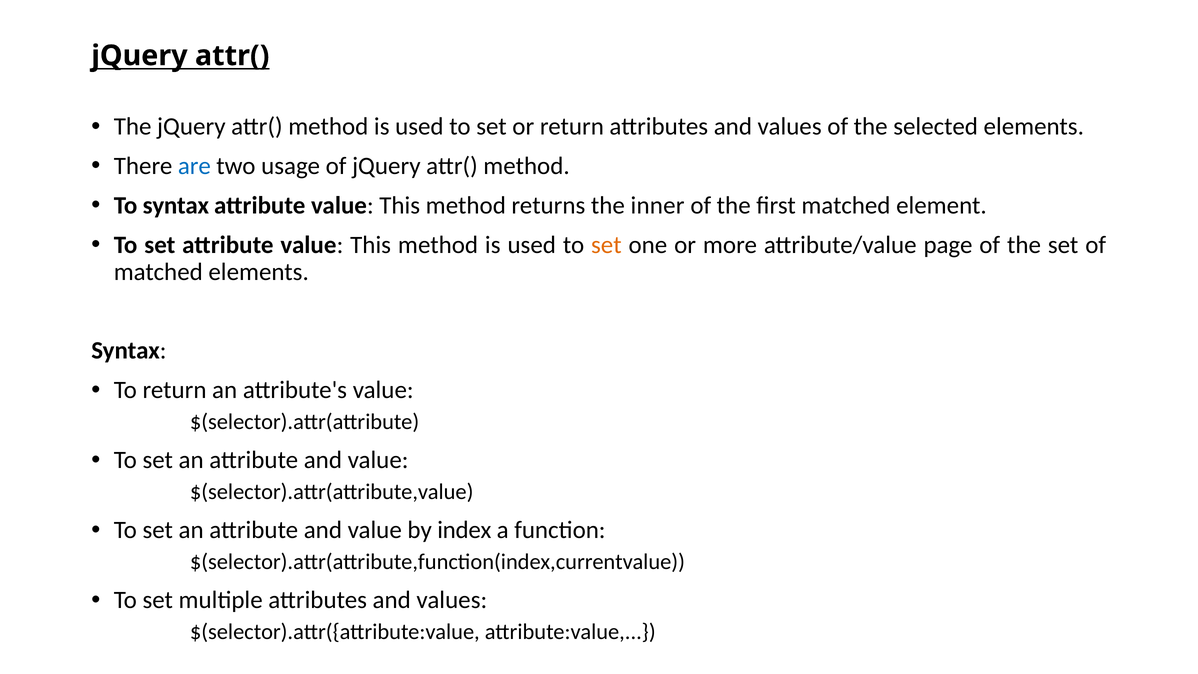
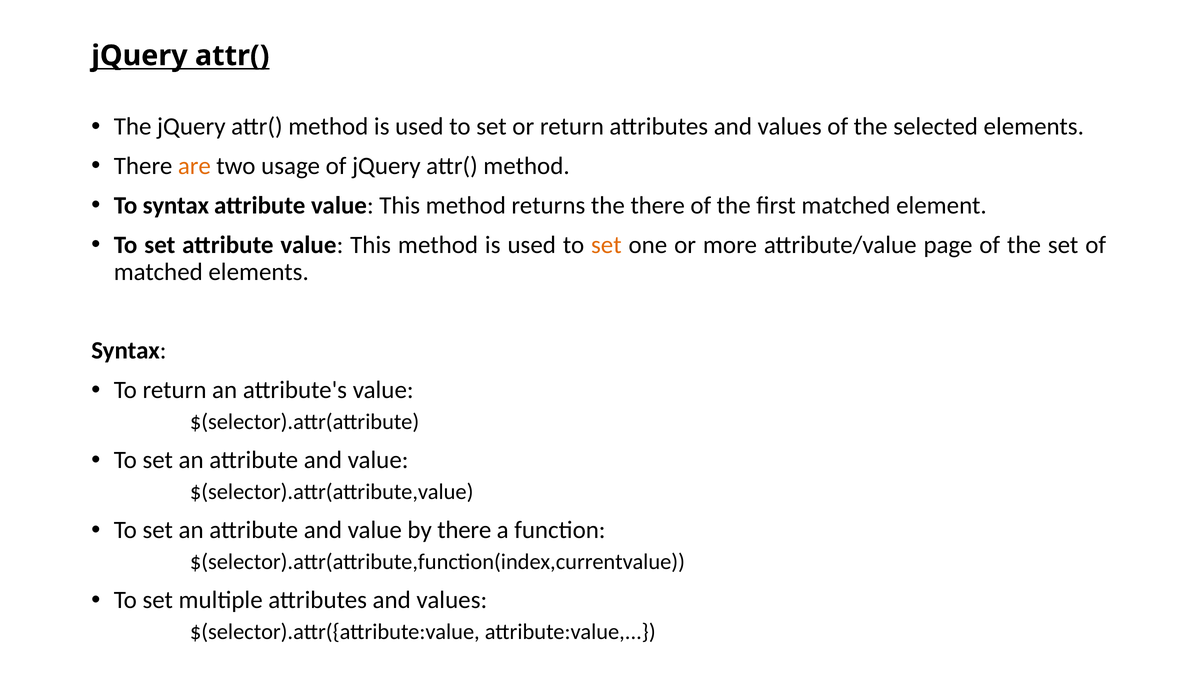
are colour: blue -> orange (194, 166)
the inner: inner -> there (658, 205)
by index: index -> there (464, 530)
